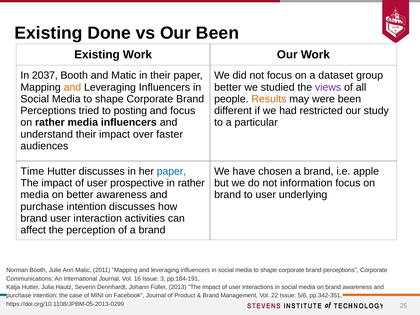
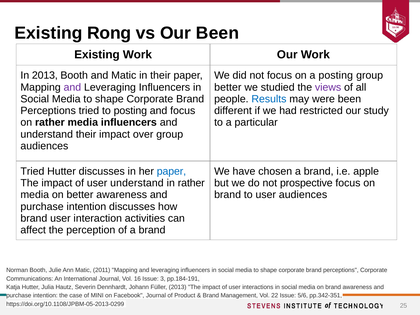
Done: Done -> Rong (109, 33)
In 2037: 2037 -> 2013 (45, 75)
a dataset: dataset -> posting (336, 75)
and colour: orange -> purple (72, 87)
Results colour: orange -> blue (269, 99)
over faster: faster -> group (170, 134)
Time: Time -> Tried (32, 171)
user prospective: prospective -> understand (137, 183)
information: information -> prospective (306, 183)
user underlying: underlying -> audiences (303, 195)
